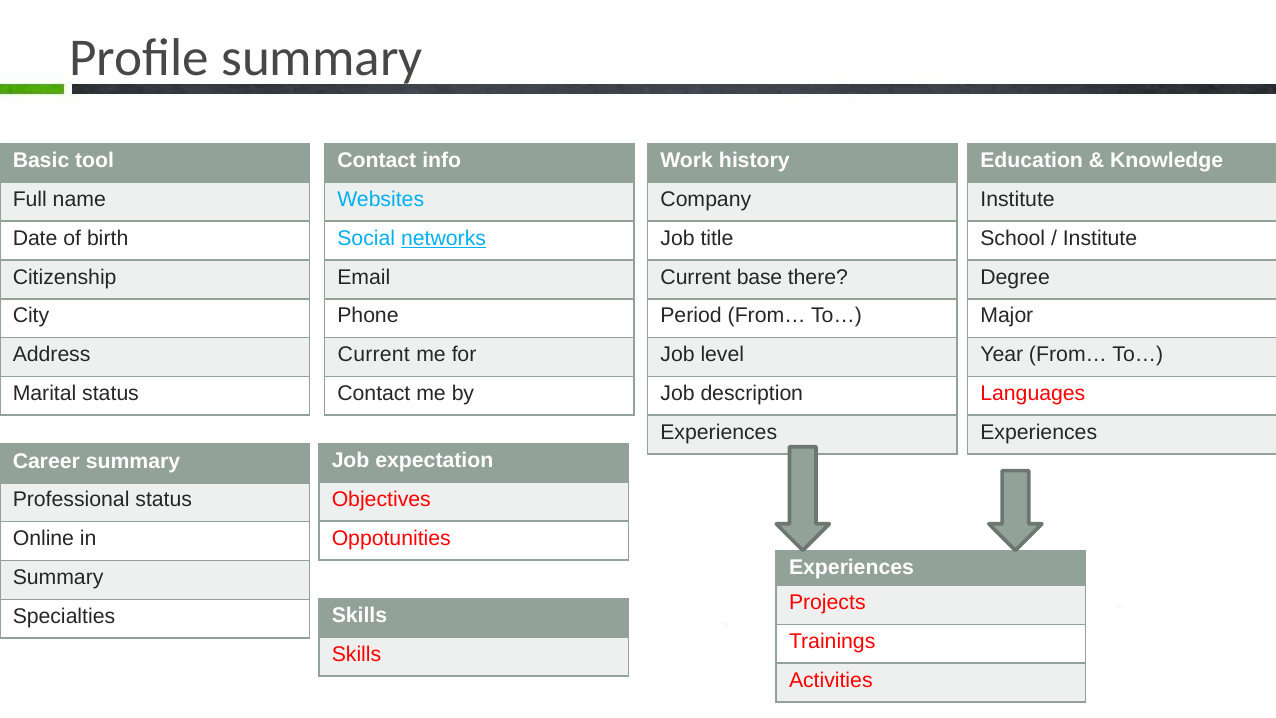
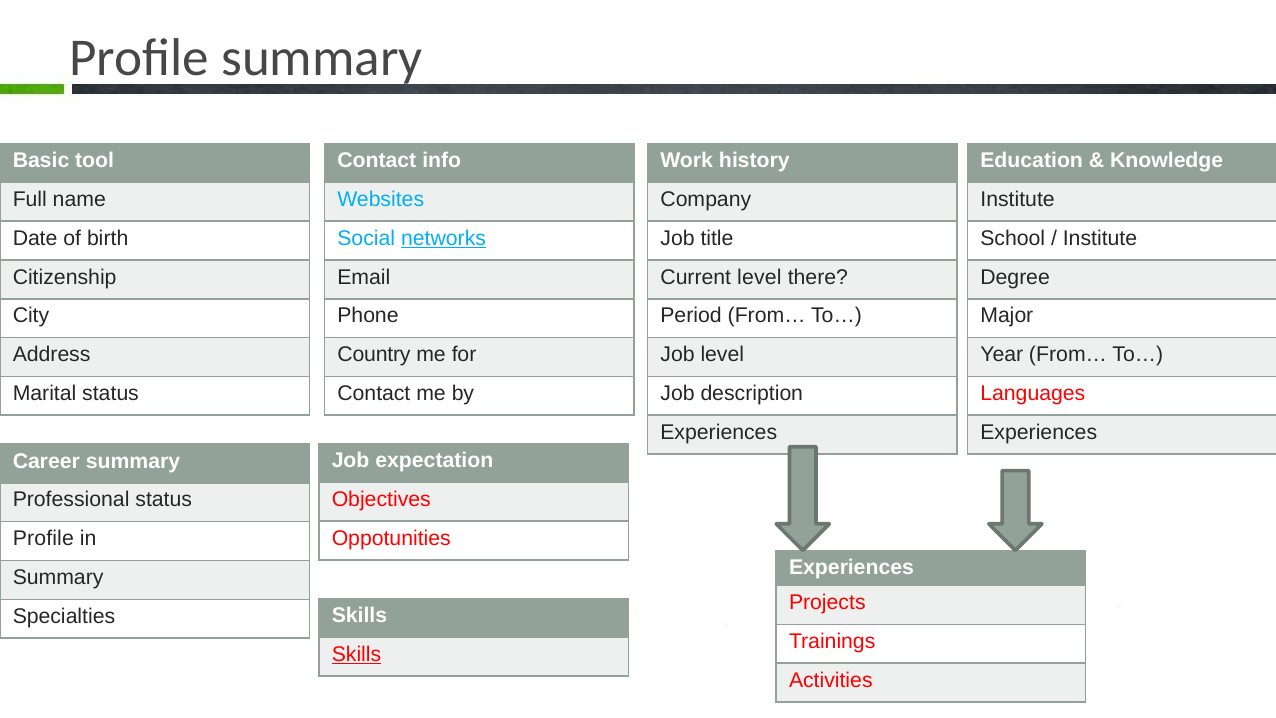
Current base: base -> level (759, 277)
Current: Current -> Country (374, 355)
Online: Online -> Profile (43, 539)
Skills underline: none -> present (357, 654)
